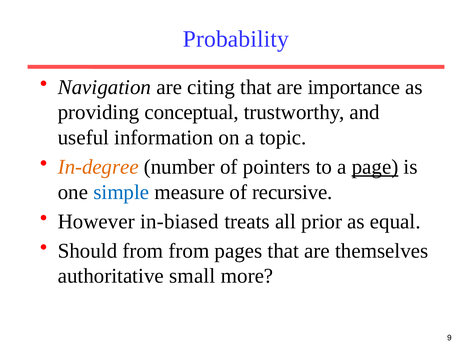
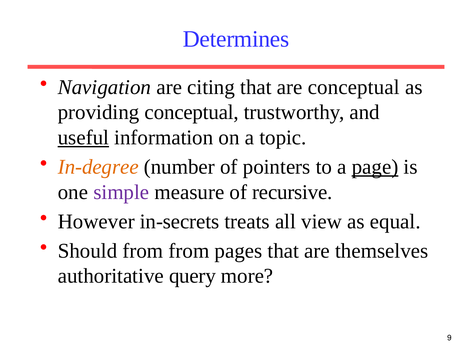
Probability: Probability -> Determines (236, 39)
are importance: importance -> conceptual (354, 87)
useful underline: none -> present (83, 138)
simple colour: blue -> purple (121, 192)
in-biased: in-biased -> in-secrets (180, 222)
prior: prior -> view (322, 222)
small: small -> query (192, 276)
